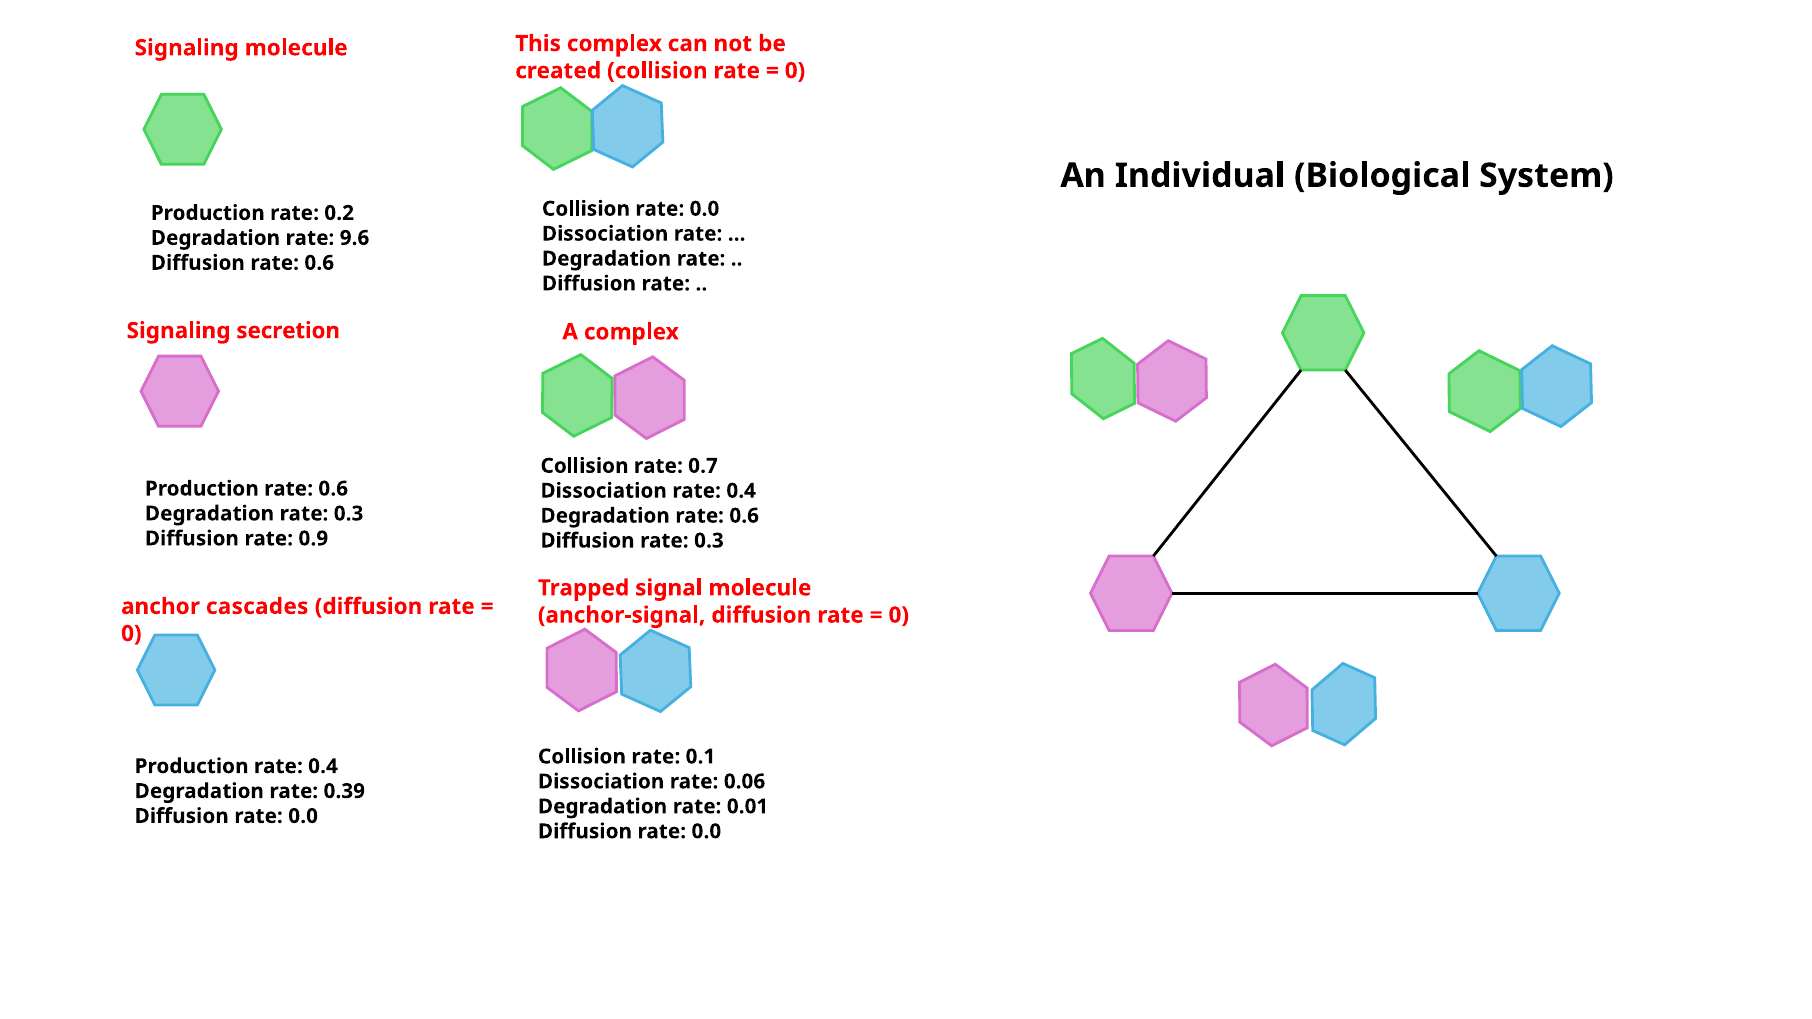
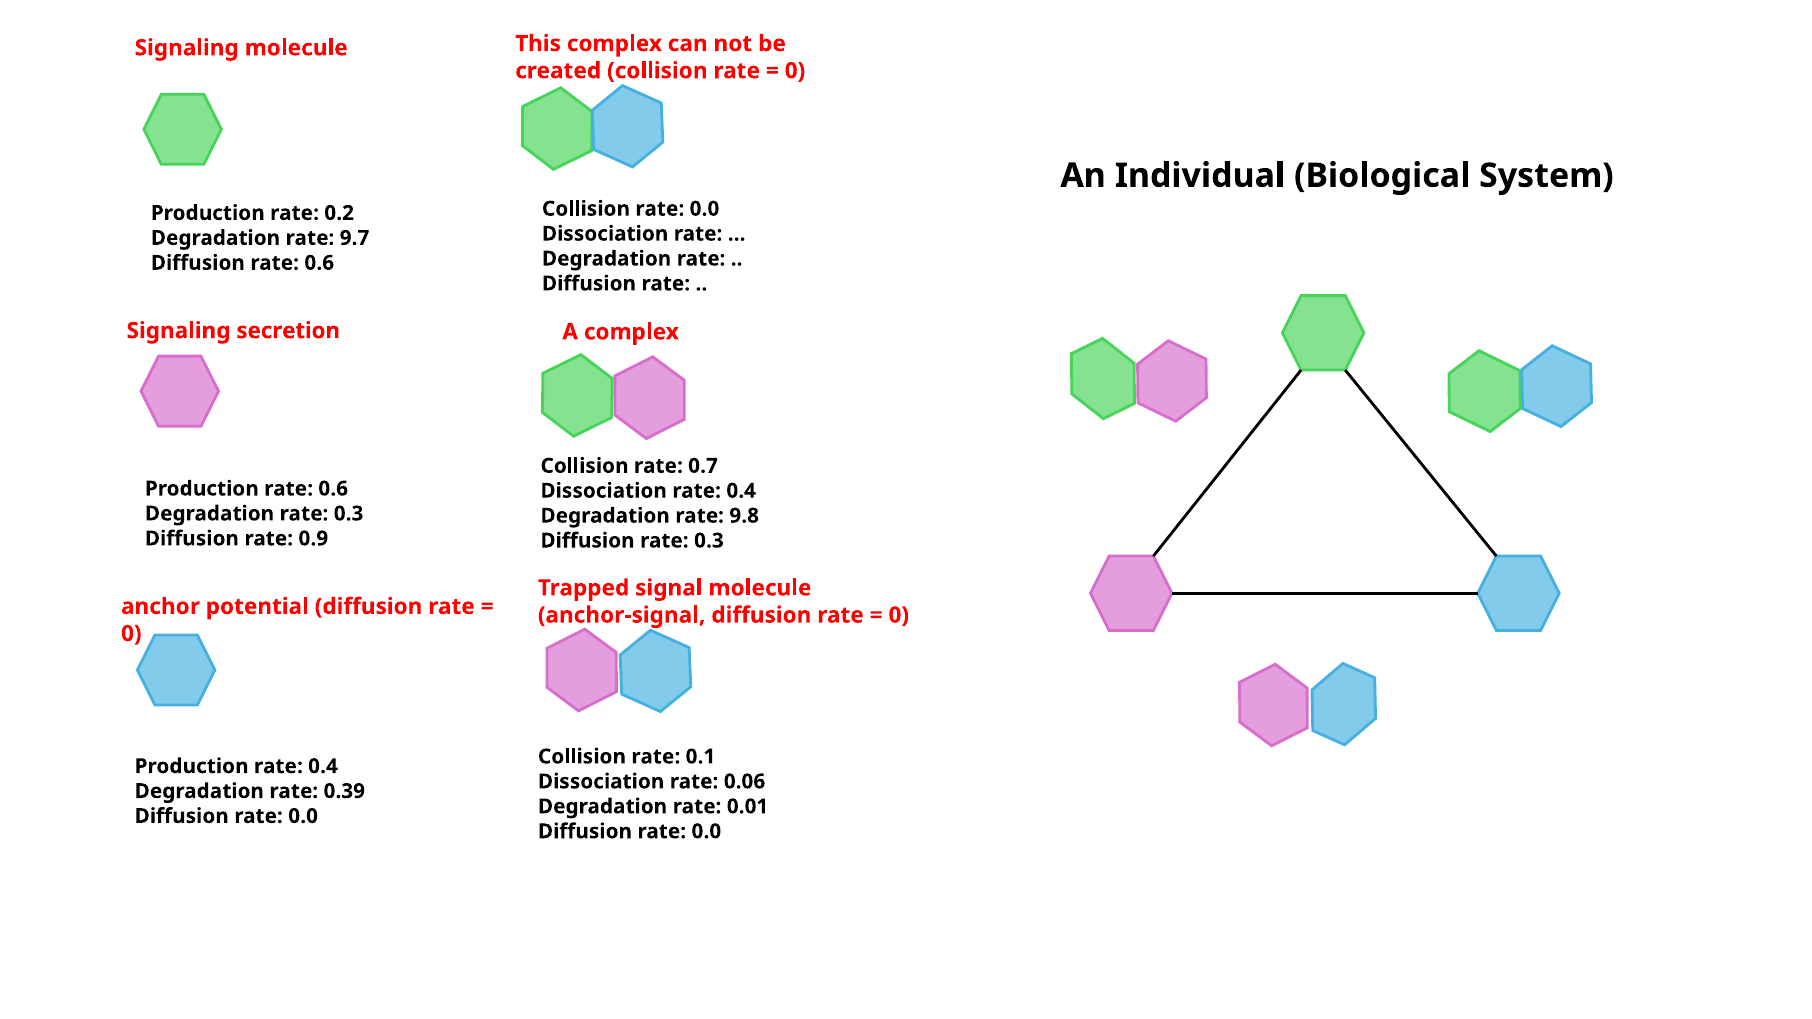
9.6: 9.6 -> 9.7 (355, 238)
Degradation rate 0.6: 0.6 -> 9.8 (744, 516)
cascades: cascades -> potential (257, 607)
